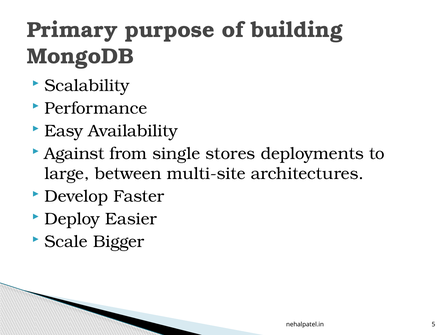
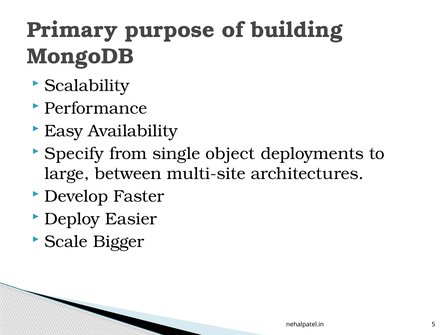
Against: Against -> Specify (74, 153)
stores: stores -> object (230, 153)
